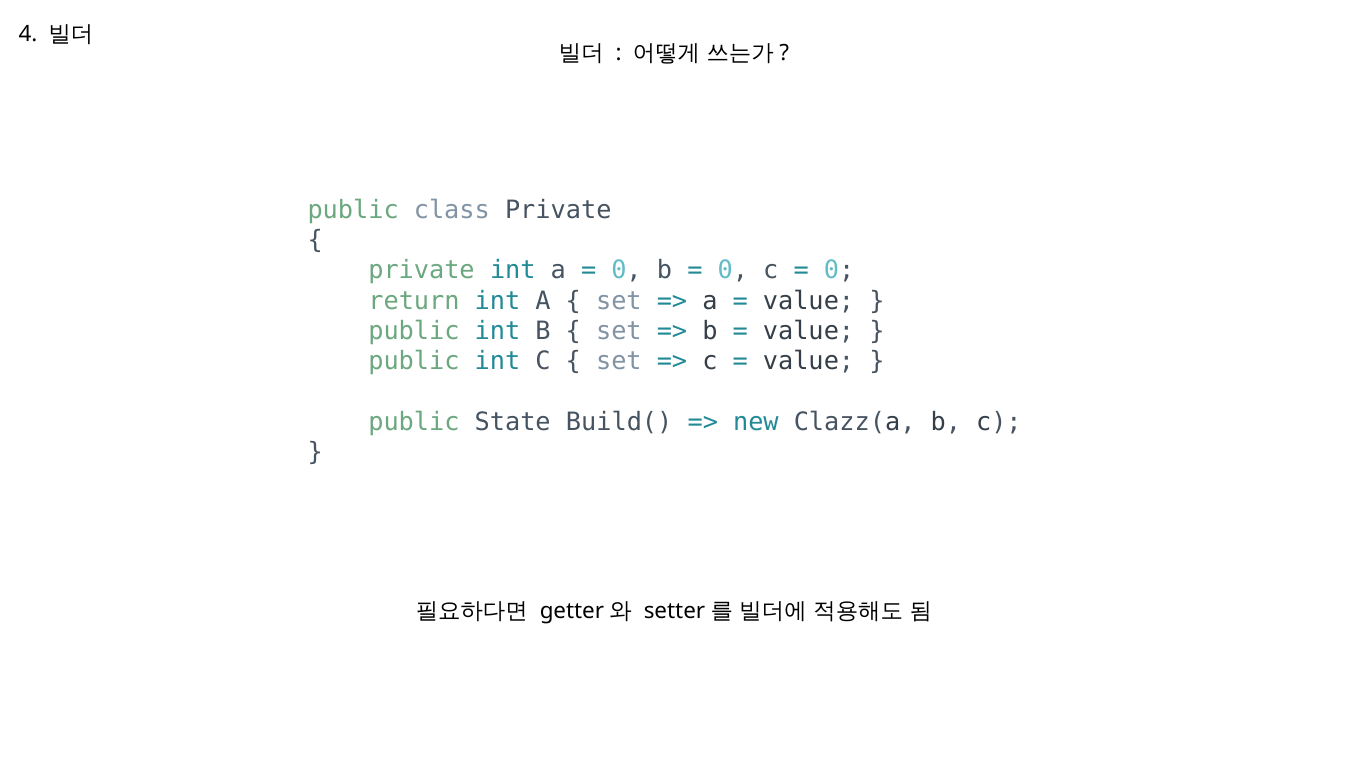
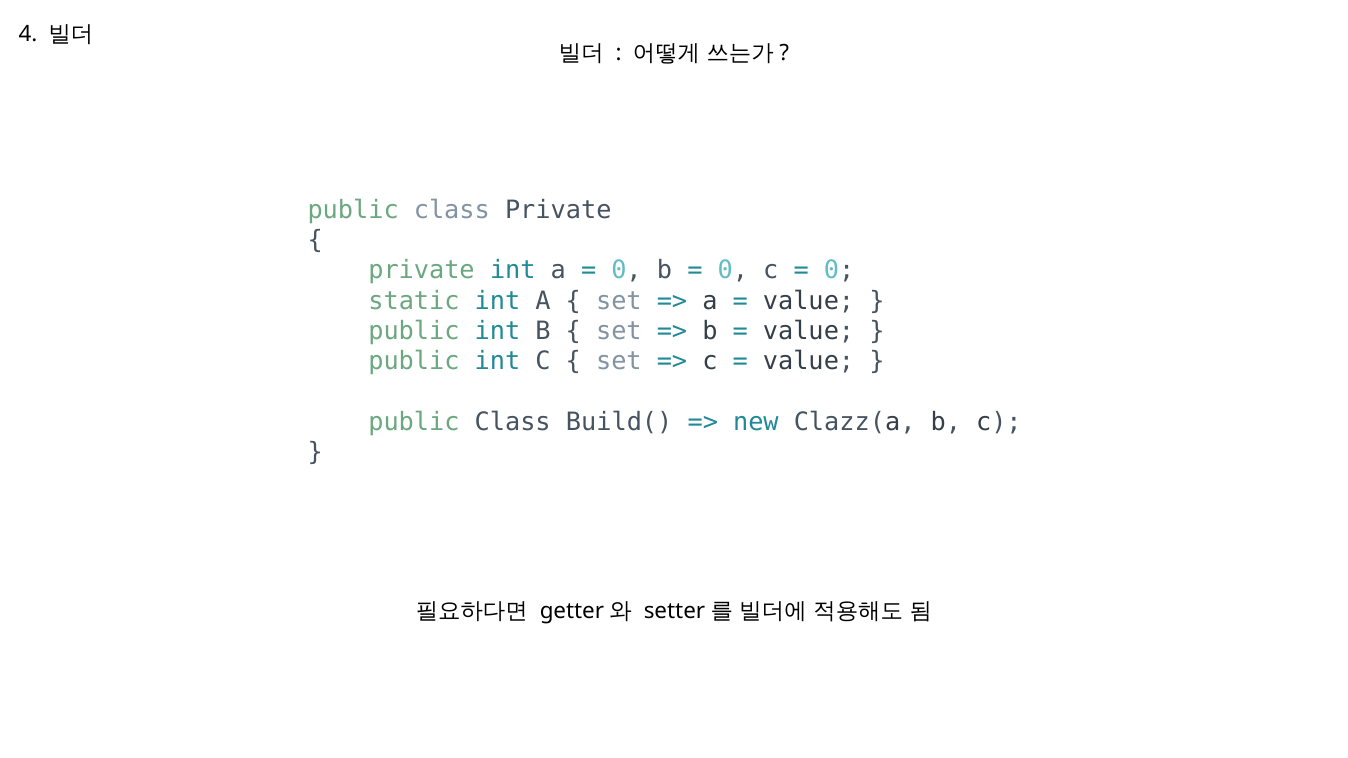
return: return -> static (414, 301)
State: State -> Class (513, 422)
